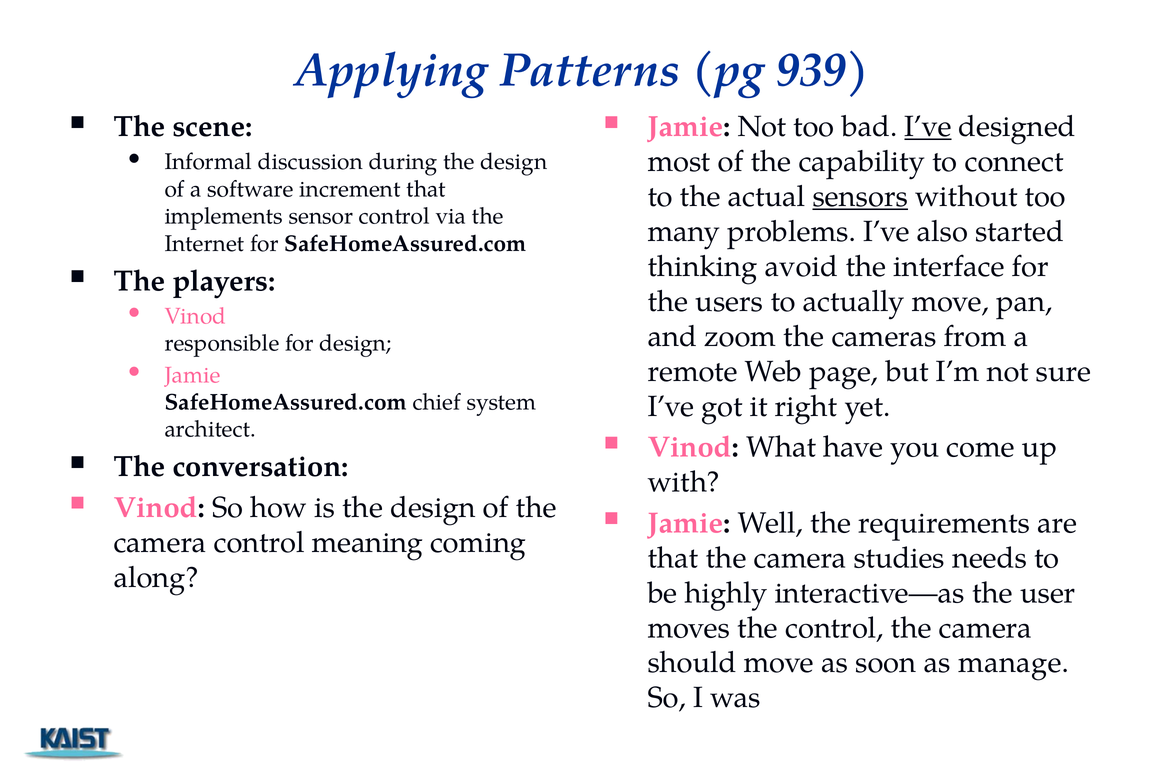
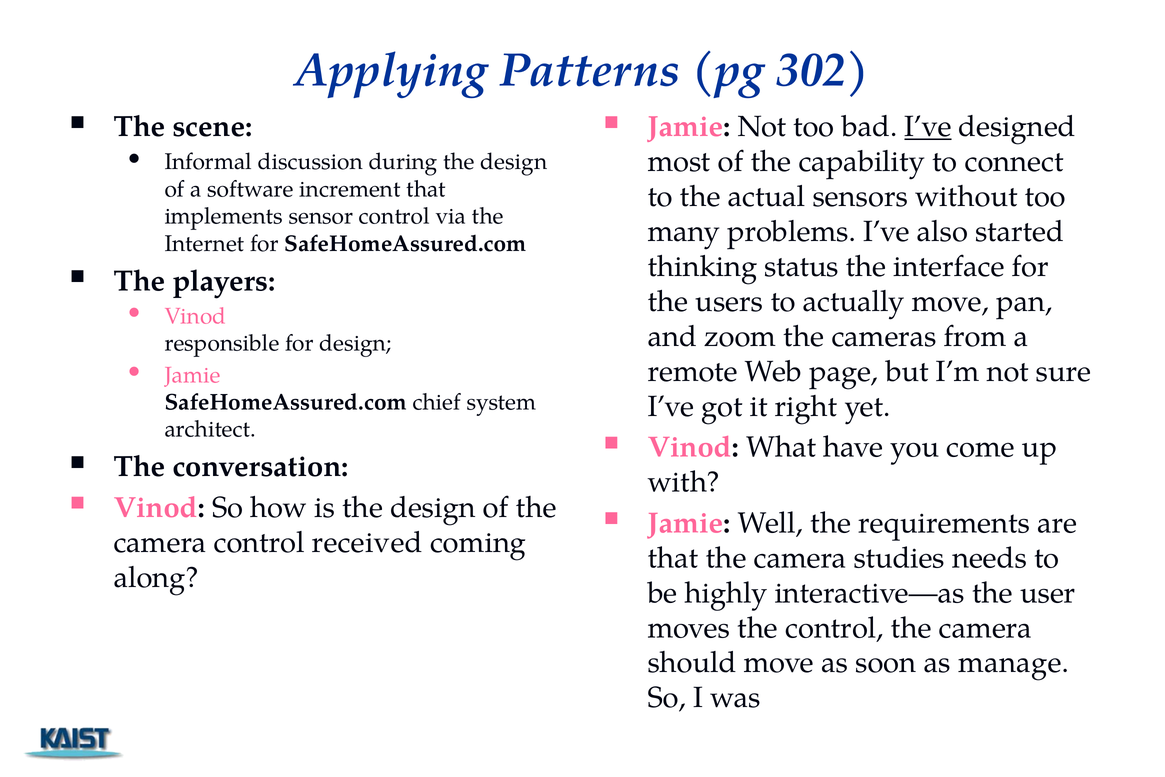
939: 939 -> 302 (823, 70)
sensors underline: present -> none (860, 197)
avoid: avoid -> status (802, 266)
meaning: meaning -> received (367, 542)
